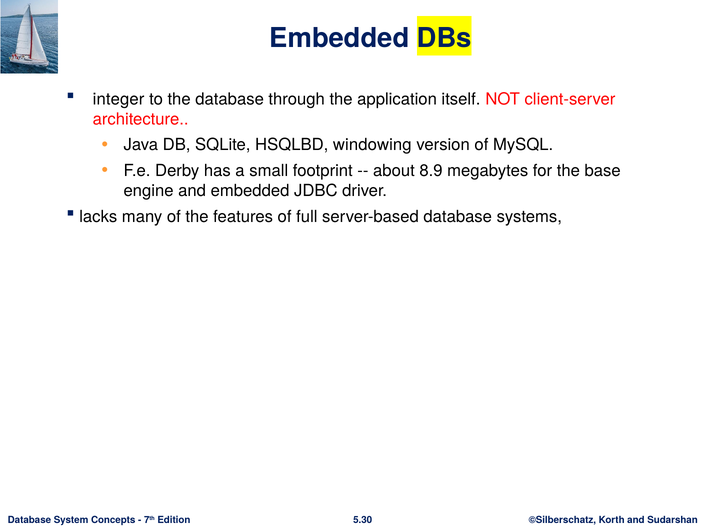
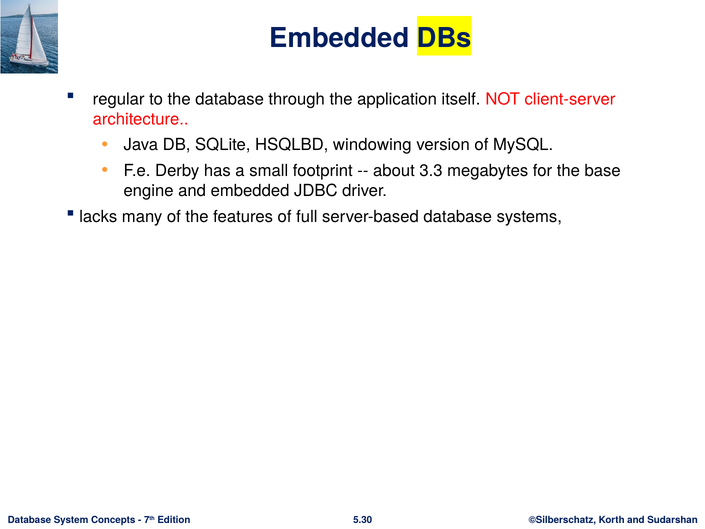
integer: integer -> regular (119, 99)
8.9: 8.9 -> 3.3 (431, 171)
